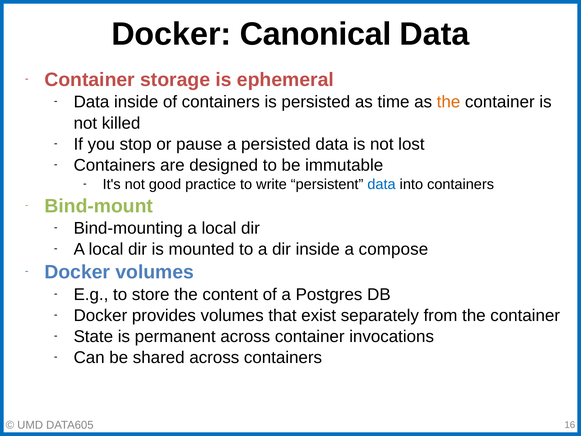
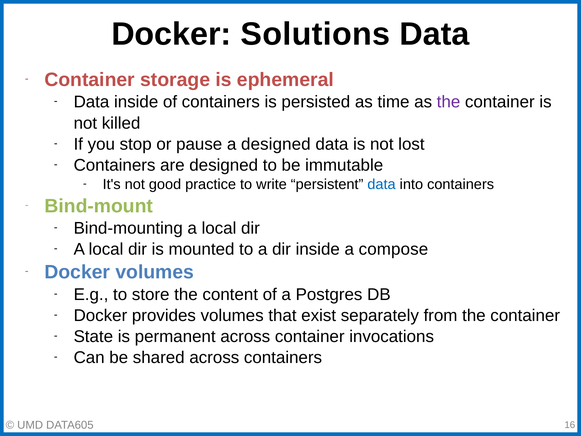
Canonical: Canonical -> Solutions (315, 34)
the colour: orange -> purple (449, 102)
a persisted: persisted -> designed (276, 144)
